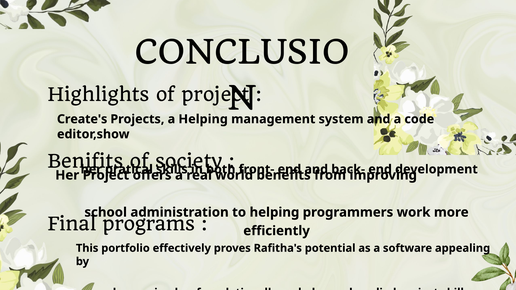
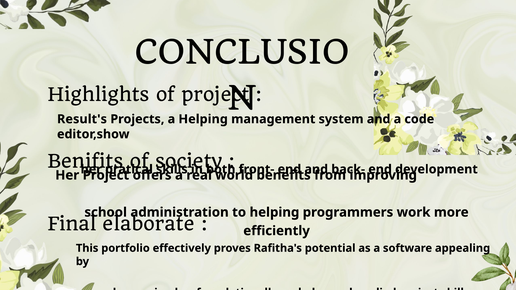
Create's: Create's -> Result's (82, 119)
programs: programs -> elaborate (149, 225)
